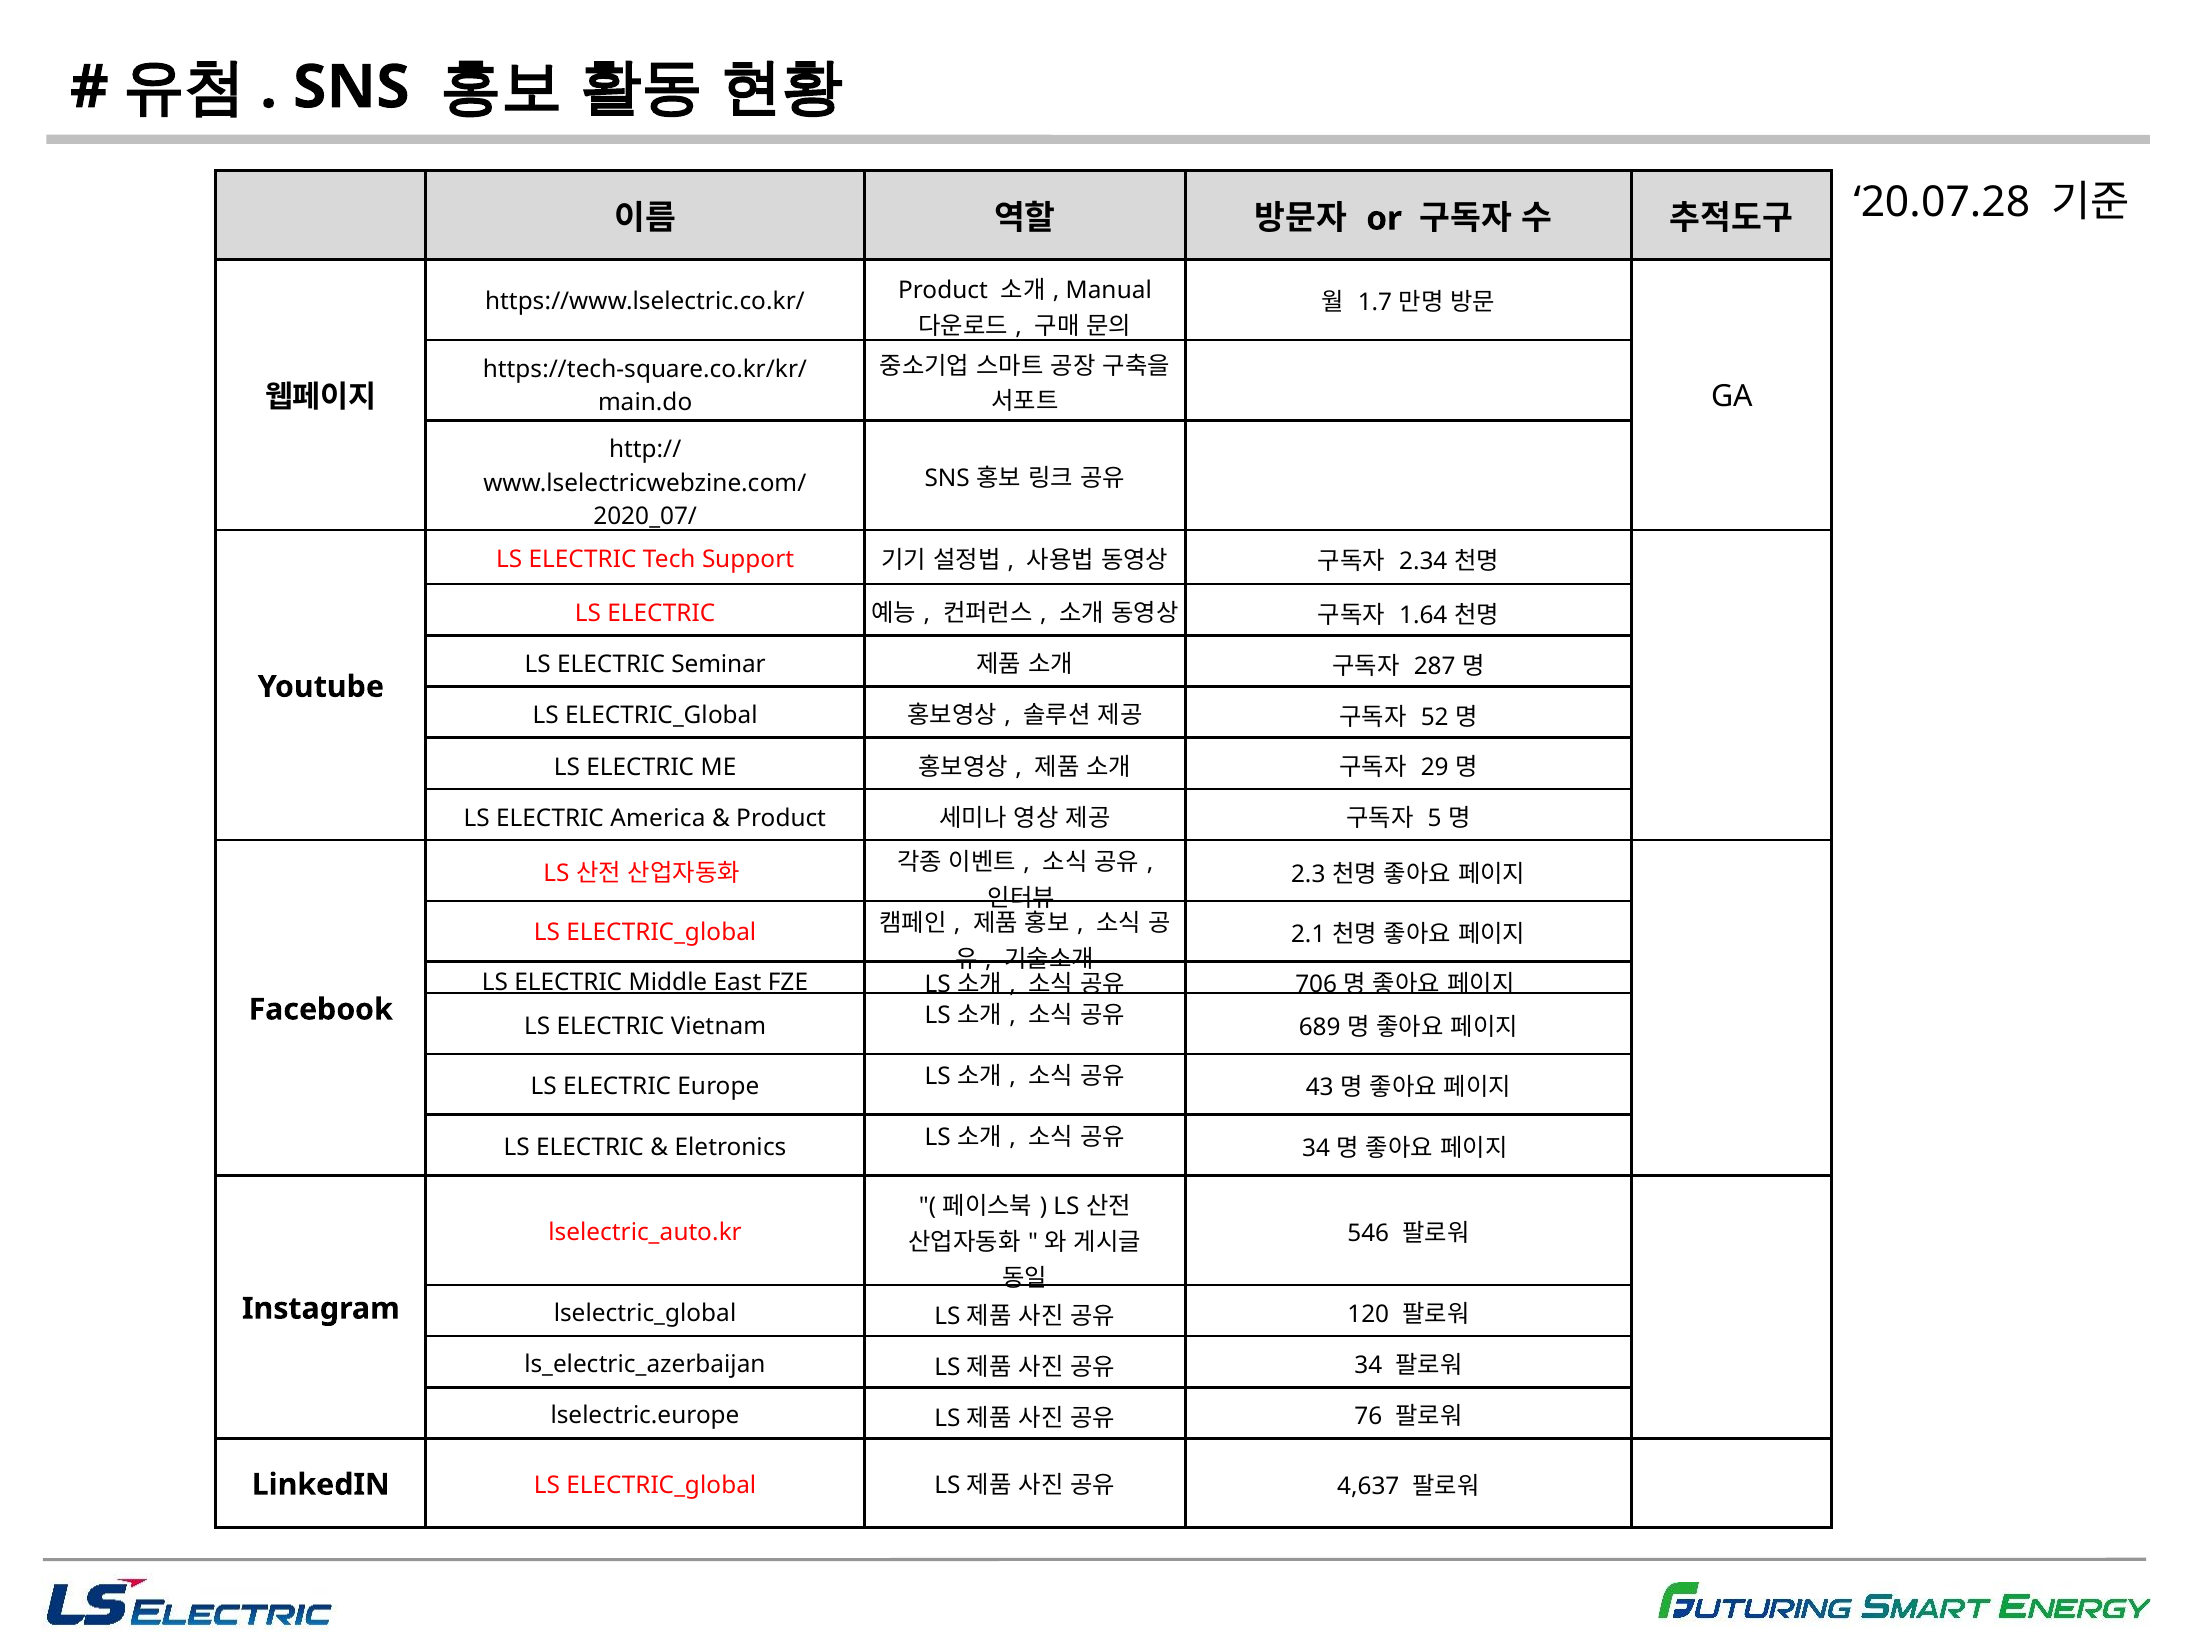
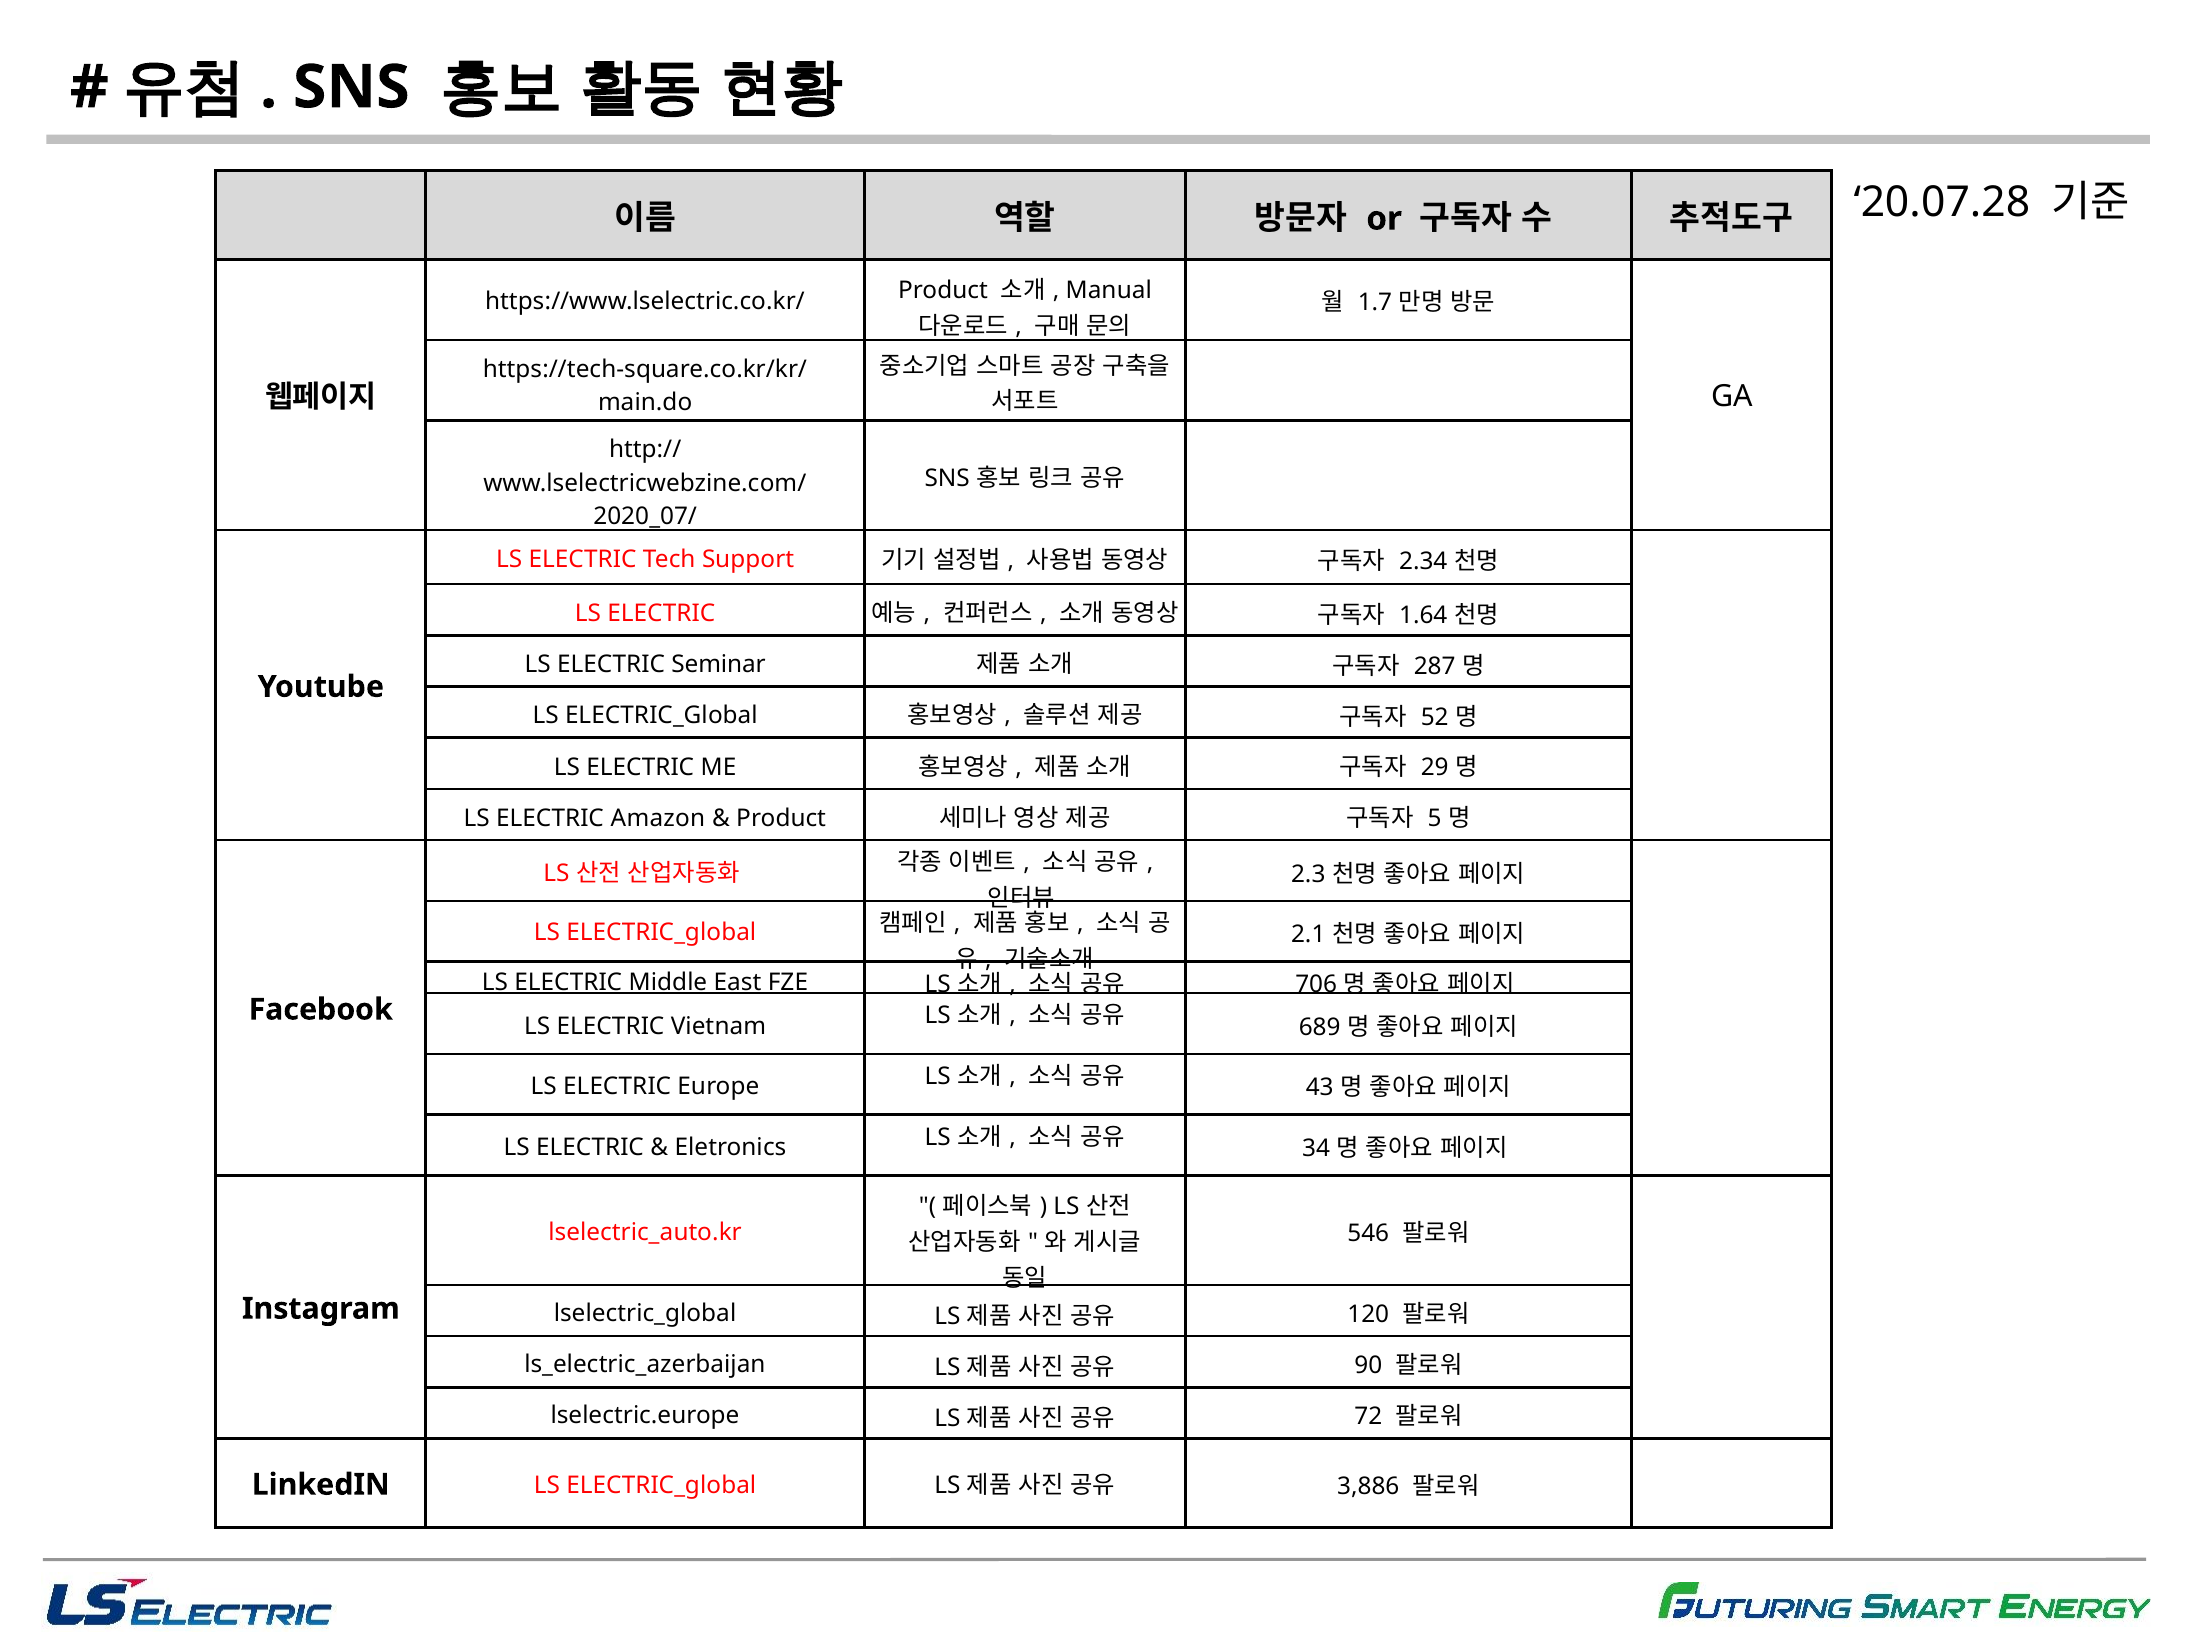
America: America -> Amazon (658, 818)
34: 34 -> 90 (1368, 1365)
76: 76 -> 72 (1368, 1416)
4,637: 4,637 -> 3,886 (1368, 1486)
